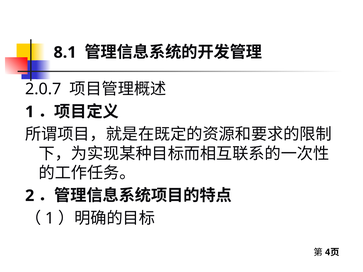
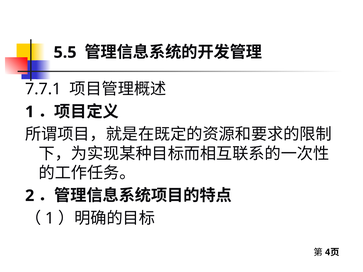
8.1: 8.1 -> 5.5 (65, 52)
2.0.7: 2.0.7 -> 7.7.1 (43, 89)
